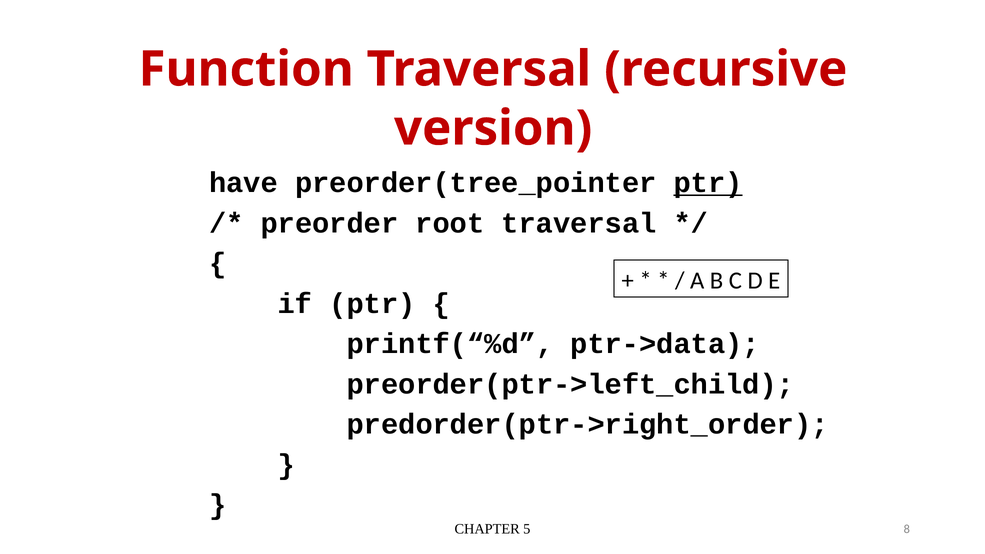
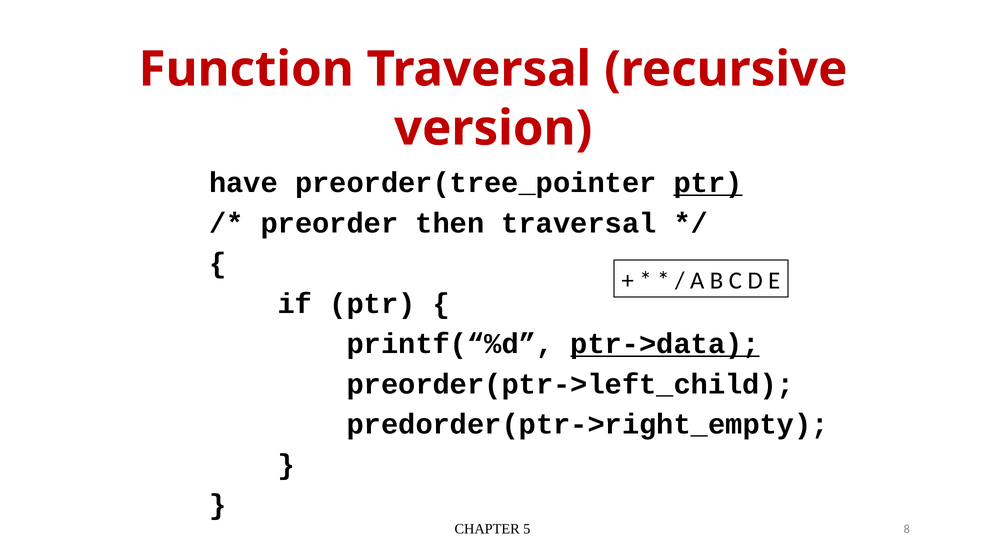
root: root -> then (450, 223)
ptr->data underline: none -> present (665, 344)
predorder(ptr->right_order: predorder(ptr->right_order -> predorder(ptr->right_empty (588, 425)
